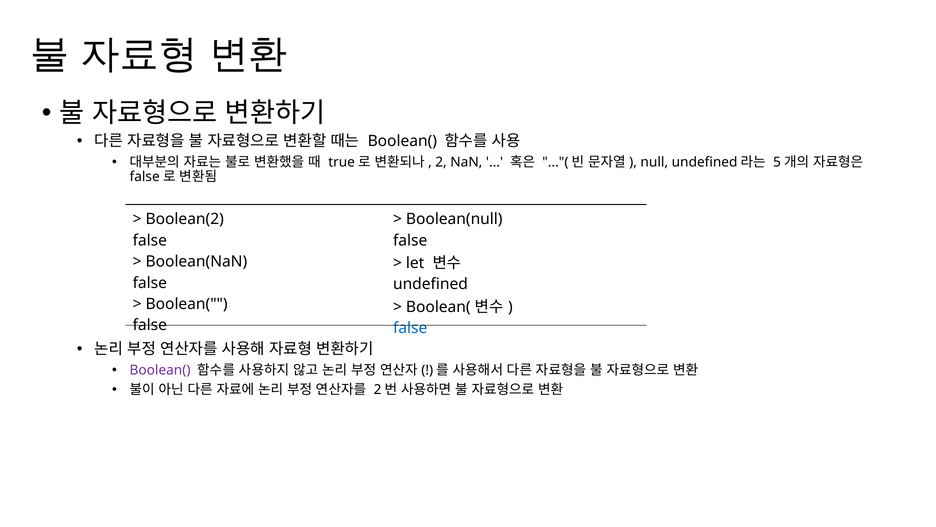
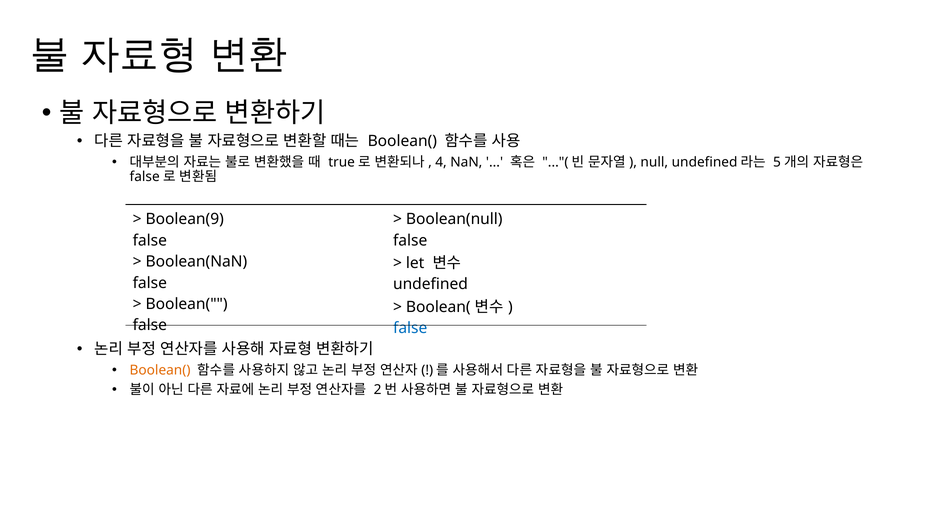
2: 2 -> 4 (441, 162)
Boolean(2: Boolean(2 -> Boolean(9 (185, 219)
Boolean( colour: purple -> orange (160, 370)
